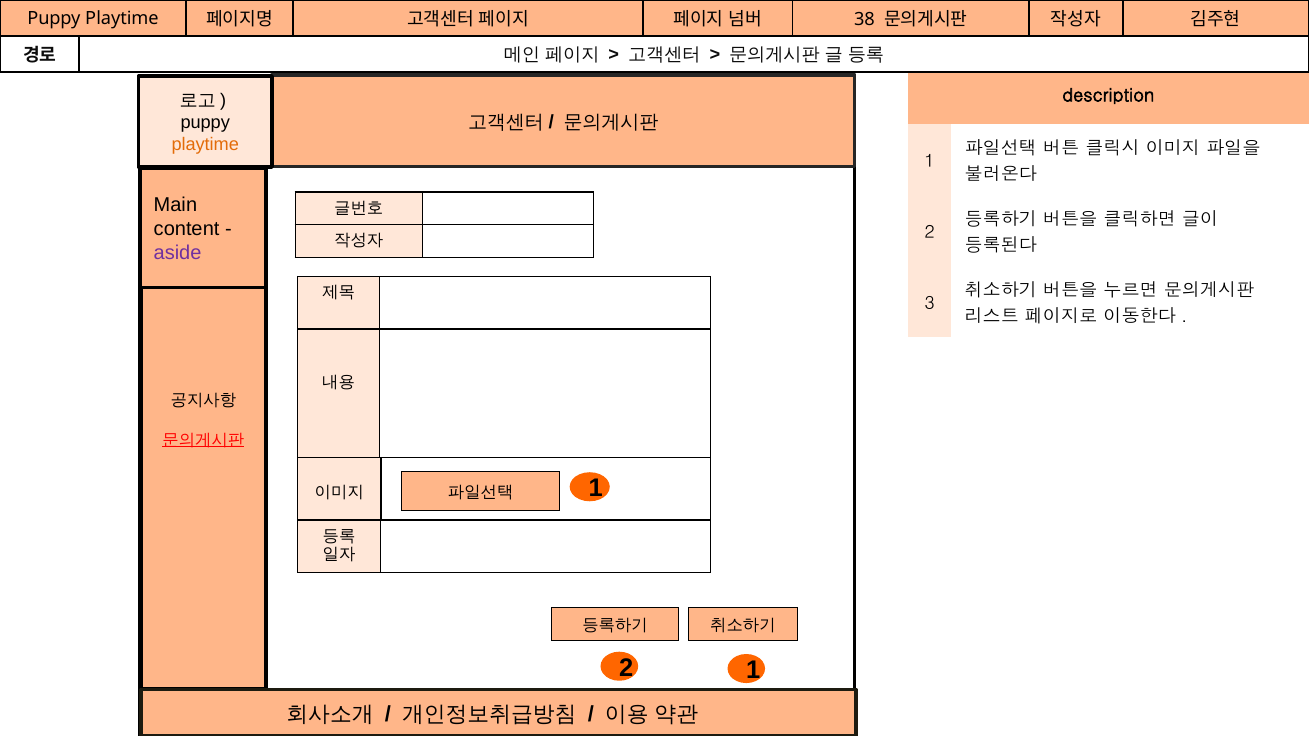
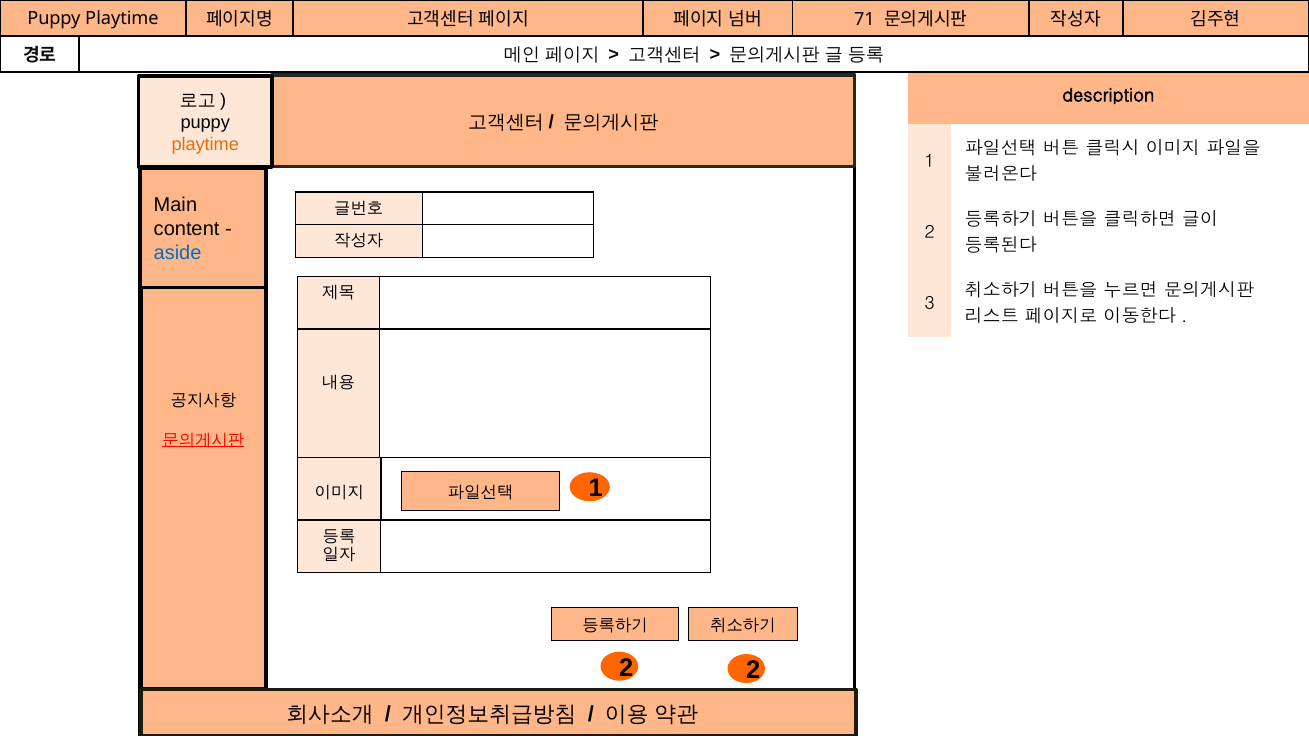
38: 38 -> 71 (865, 20)
aside colour: purple -> blue (178, 253)
2 1: 1 -> 2 (753, 670)
